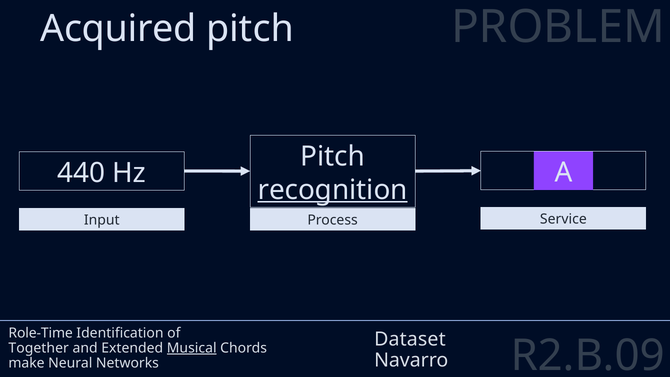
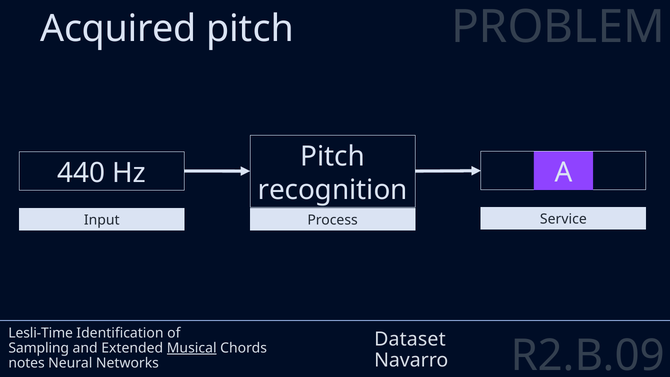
recognition underline: present -> none (333, 190)
Role-Time: Role-Time -> Lesli-Time (41, 333)
Together: Together -> Sampling (39, 348)
make: make -> notes (27, 363)
